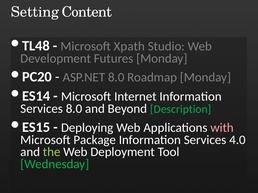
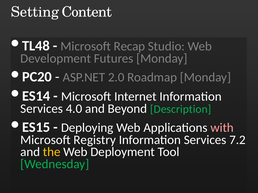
Xpath: Xpath -> Recap (129, 46)
ASP.NET 8.0: 8.0 -> 2.0 (116, 78)
Services 8.0: 8.0 -> 4.0 (74, 109)
Package: Package -> Registry (95, 140)
4.0: 4.0 -> 7.2 (237, 140)
the colour: light green -> yellow (52, 152)
